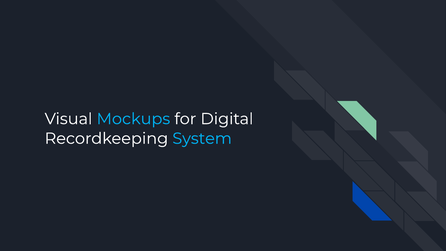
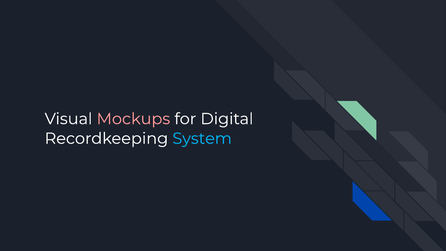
Mockups colour: light blue -> pink (133, 119)
